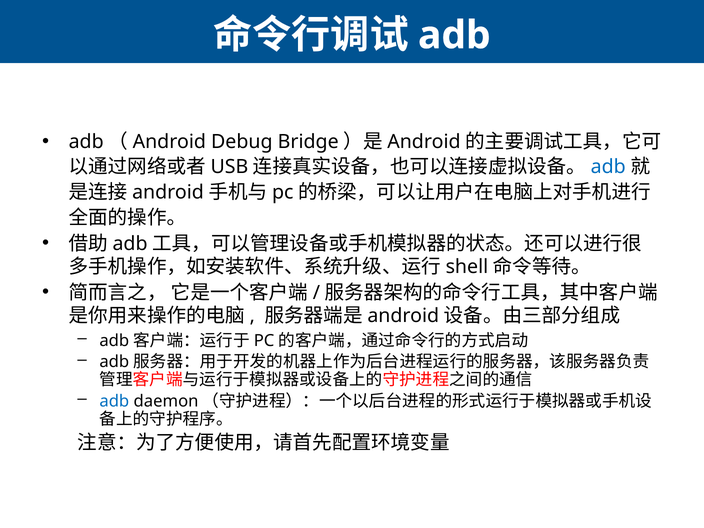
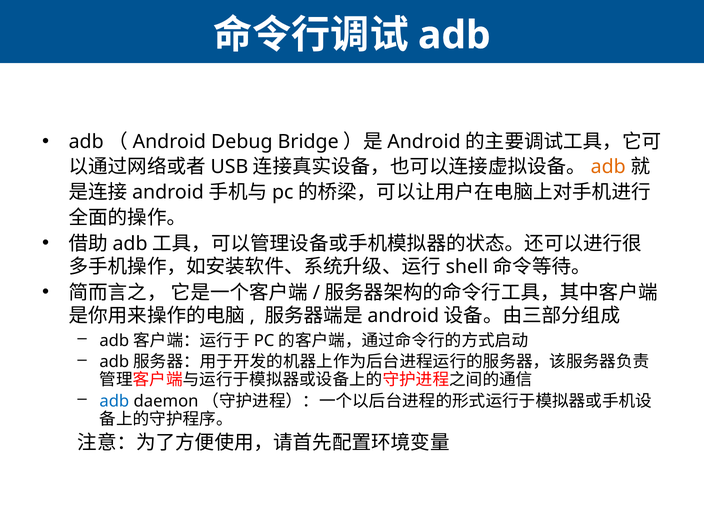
adb colour: blue -> orange (608, 167)
